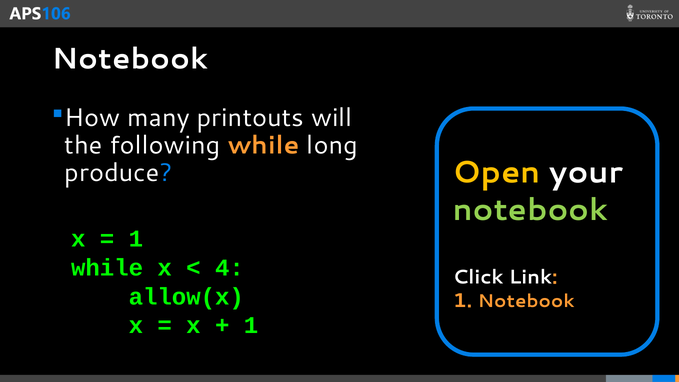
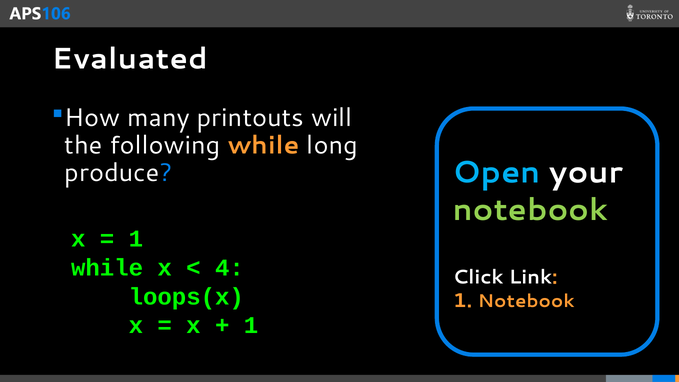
Notebook: Notebook -> Evaluated (130, 59)
Open colour: yellow -> light blue (497, 173)
allow(x: allow(x -> loops(x (186, 297)
